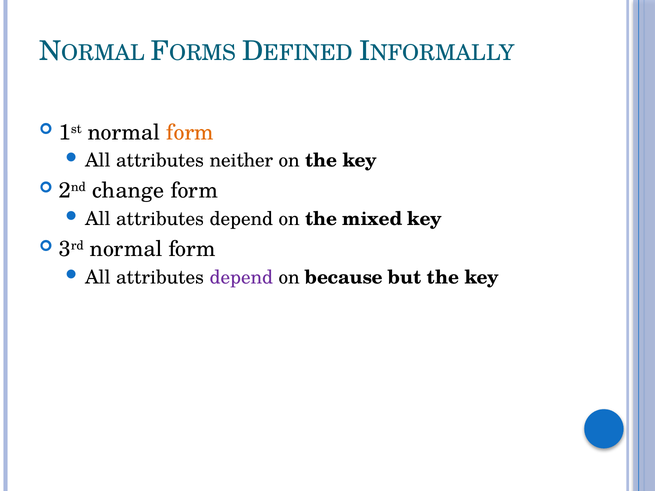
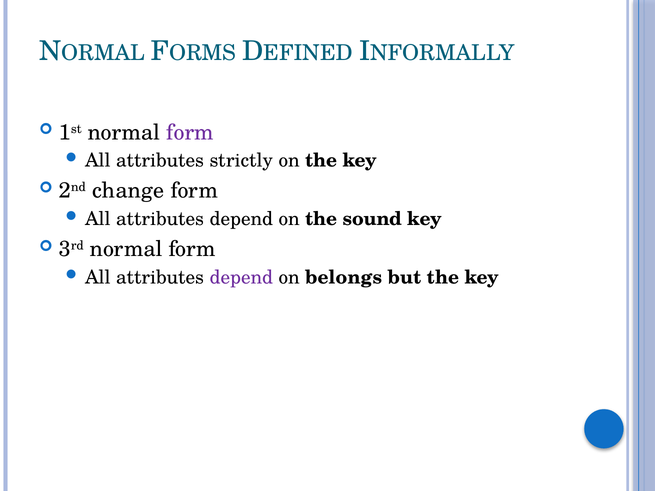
form colour: orange -> purple (190, 132)
neither: neither -> strictly (241, 161)
mixed: mixed -> sound (372, 219)
because: because -> belongs (344, 277)
